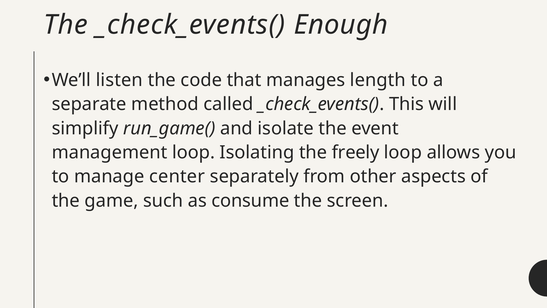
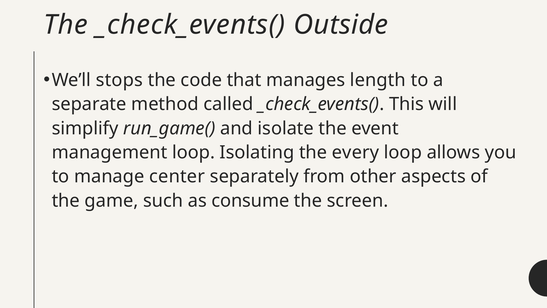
Enough: Enough -> Outside (341, 25)
listen: listen -> stops (119, 80)
freely: freely -> every (355, 152)
